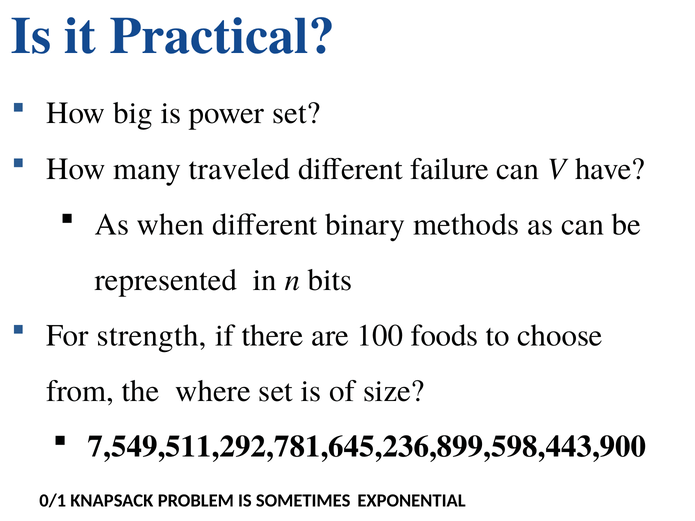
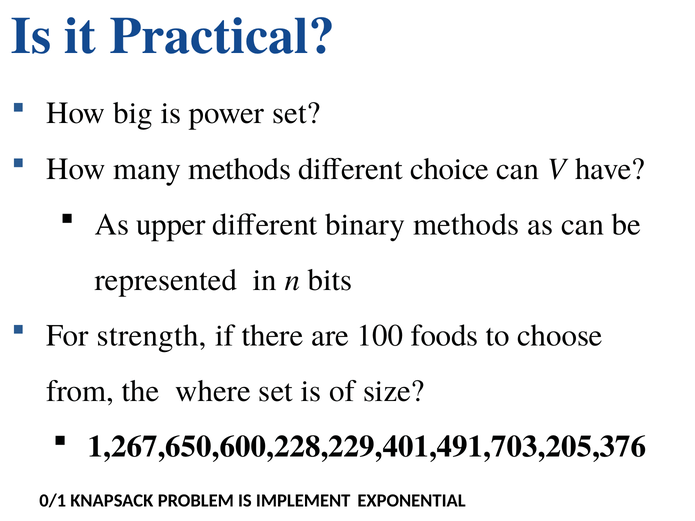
many traveled: traveled -> methods (240, 169)
failure: failure -> choice (450, 169)
when: when -> upper (171, 225)
7,549,511,292,781,645,236,899,598,443,900: 7,549,511,292,781,645,236,899,598,443,900 -> 1,267,650,600,228,229,401,491,703,205,376 (367, 447)
SOMETIMES: SOMETIMES -> IMPLEMENT (303, 501)
